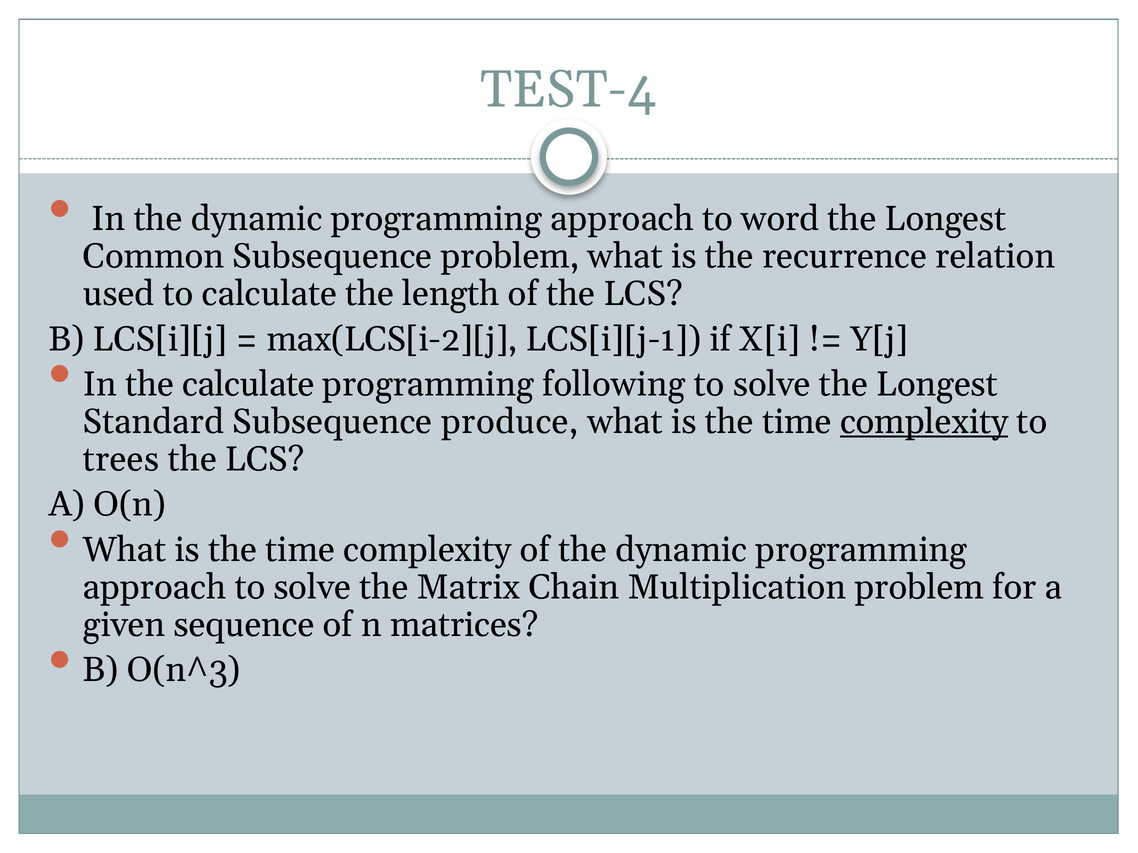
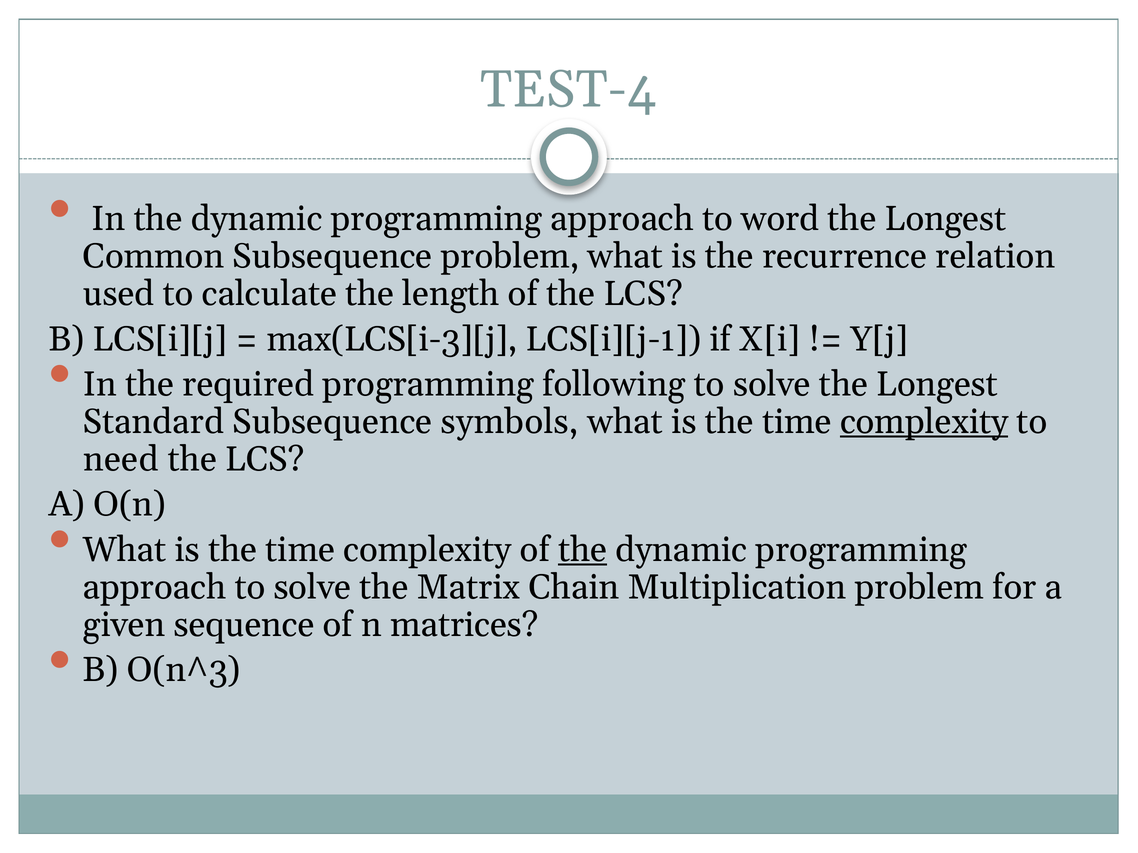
max(LCS[i-2][j: max(LCS[i-2][j -> max(LCS[i-3][j (392, 339)
the calculate: calculate -> required (248, 384)
produce: produce -> symbols (510, 422)
trees: trees -> need (121, 460)
the underline: none -> present (583, 550)
